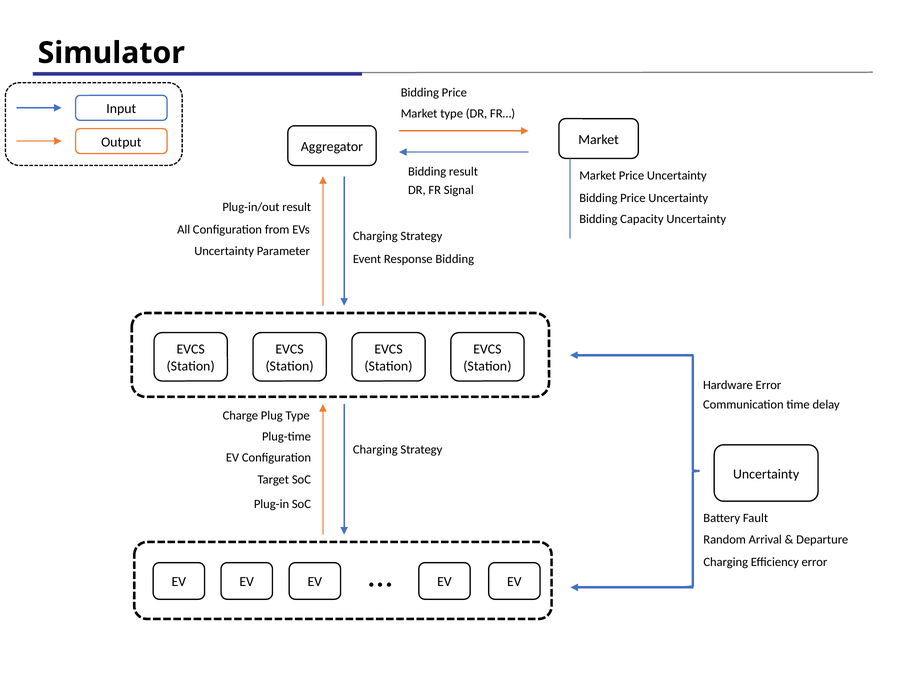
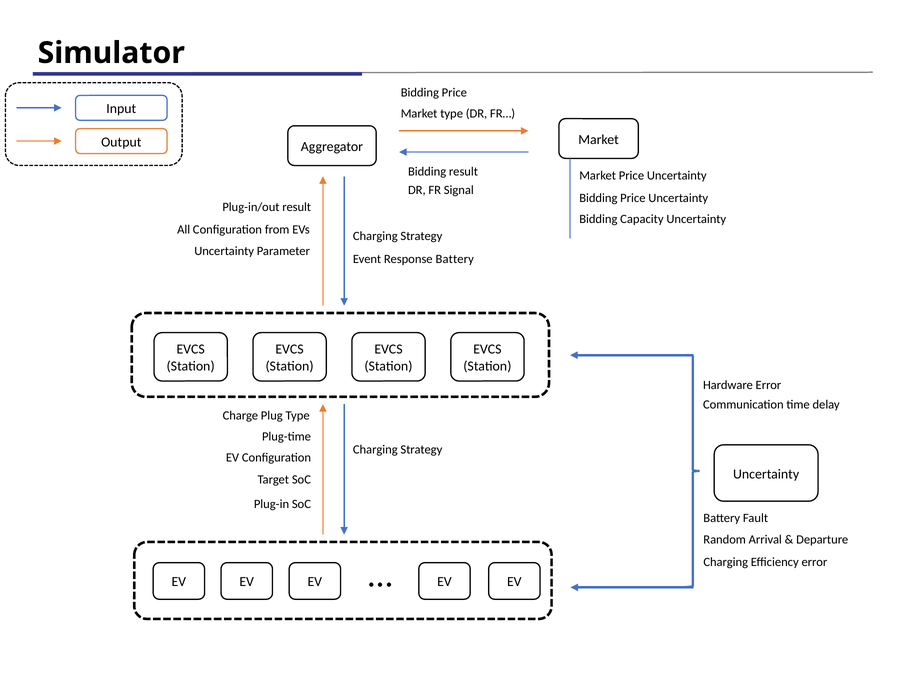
Response Bidding: Bidding -> Battery (455, 259)
